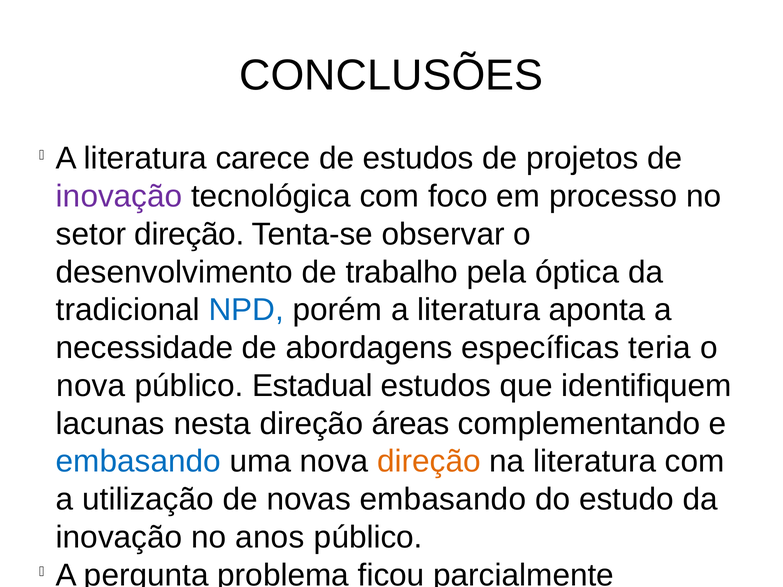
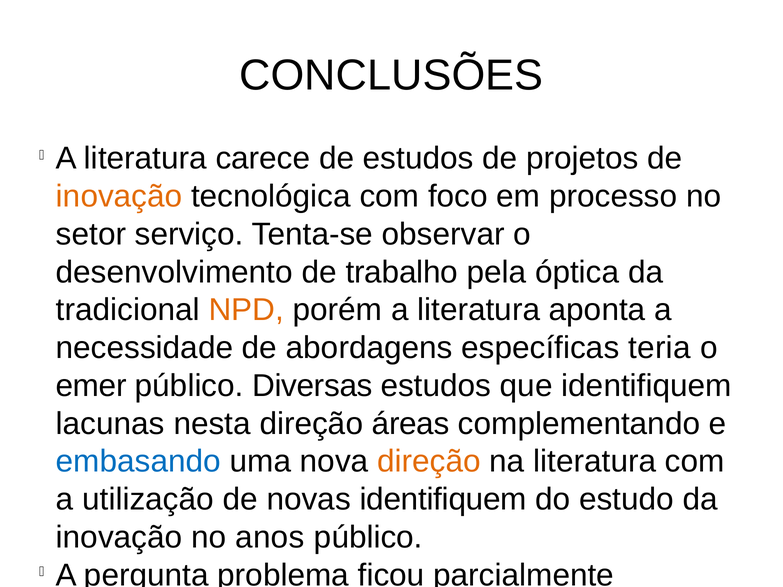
inovação colour: purple -> orange (119, 196)
setor direção: direção -> serviço (189, 234)
NPD colour: blue -> orange (246, 310)
nova: nova -> emer (91, 386)
público Estadual: Estadual -> Diversas (312, 386)
novas embasando: embasando -> identifiquem (443, 500)
